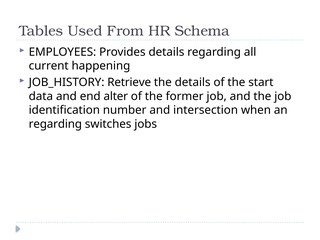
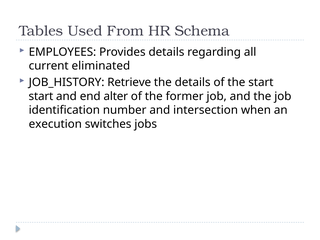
happening: happening -> eliminated (101, 66)
data: data -> start (41, 96)
regarding: regarding -> execution (55, 124)
